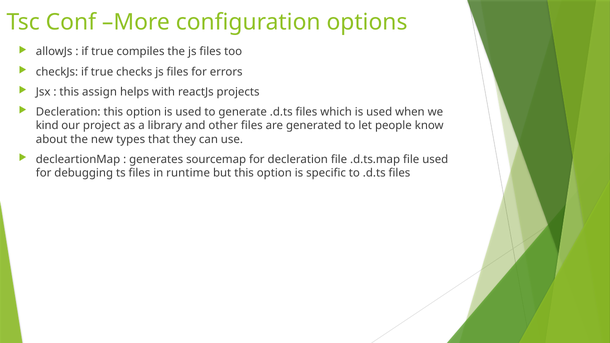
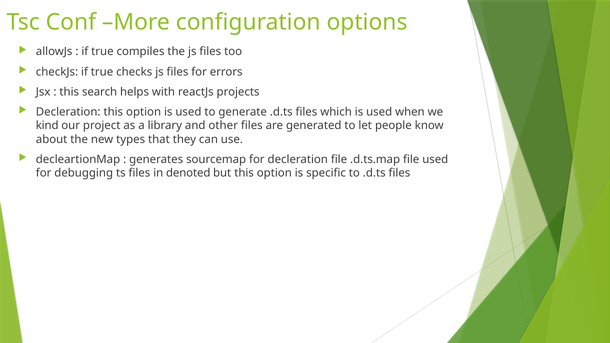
assign: assign -> search (100, 92)
runtime: runtime -> denoted (188, 173)
